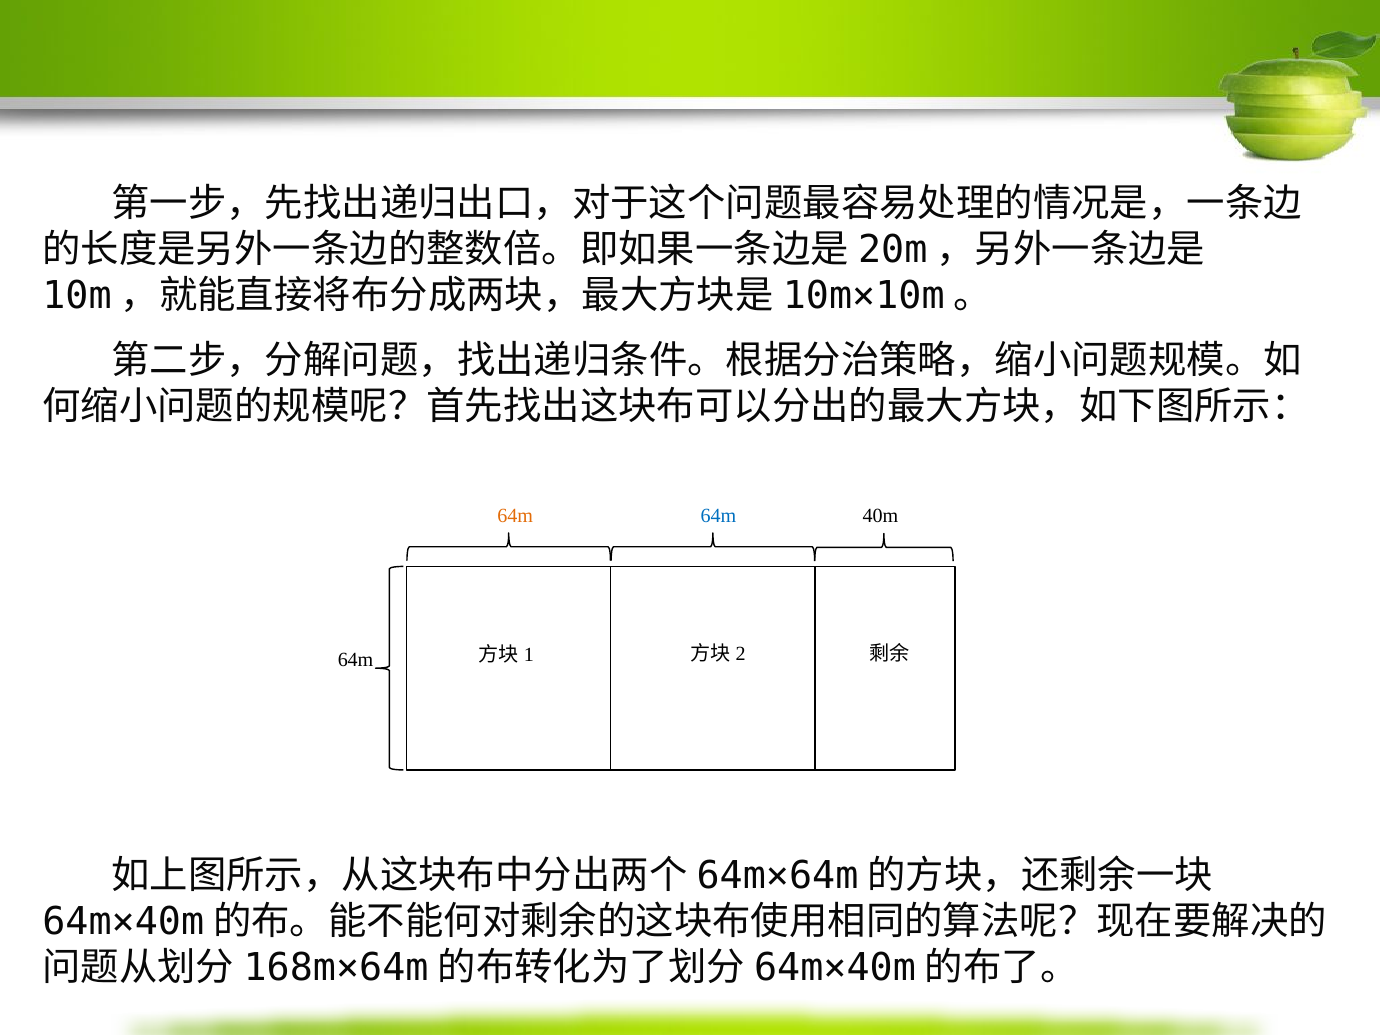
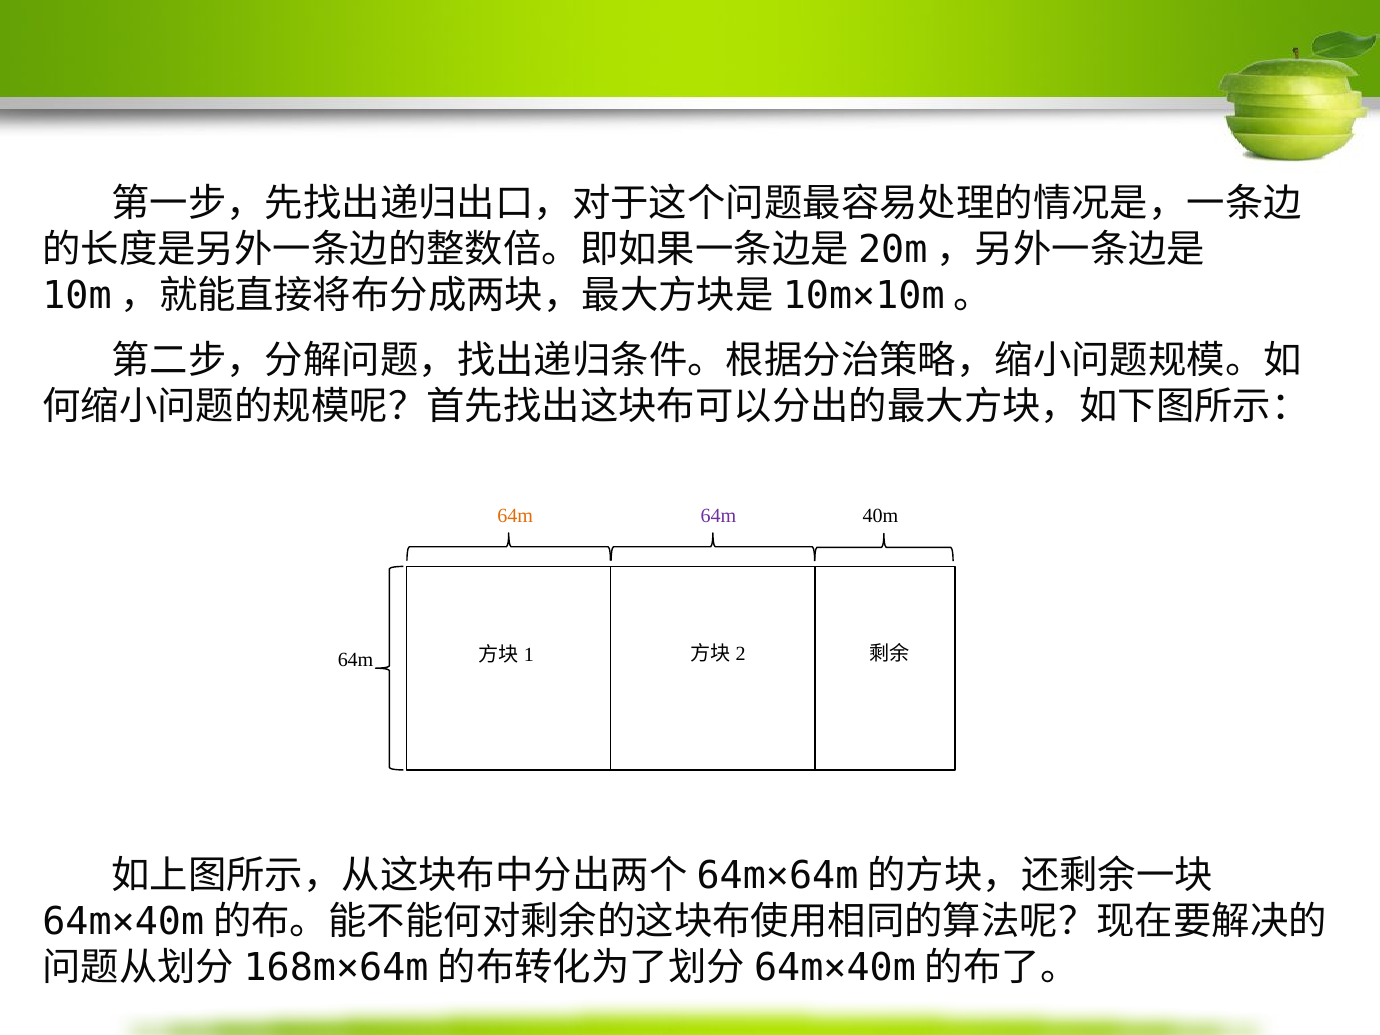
64m colour: blue -> purple (718, 516)
